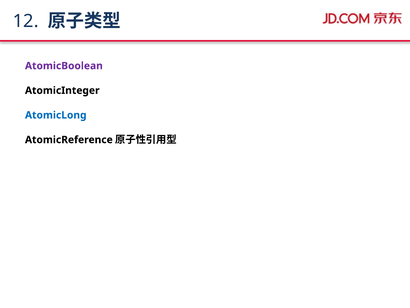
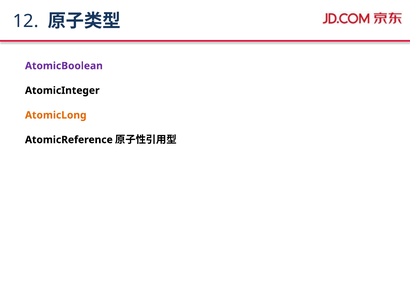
AtomicLong colour: blue -> orange (56, 115)
